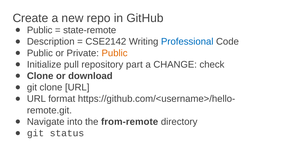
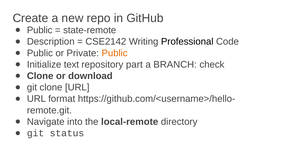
Professional colour: blue -> black (187, 42)
pull: pull -> text (71, 64)
CHANGE: CHANGE -> BRANCH (175, 64)
from-remote: from-remote -> local-remote (130, 122)
